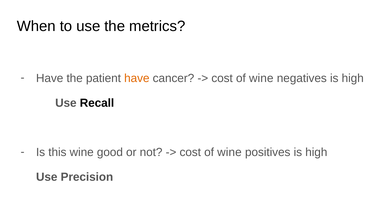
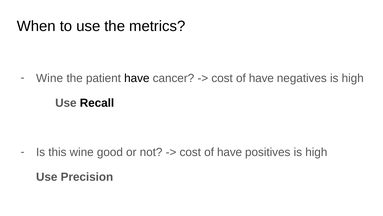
Have: Have -> Wine (50, 78)
have colour: orange -> black (137, 78)
wine: wine -> have (261, 78)
wine: wine -> have (230, 152)
